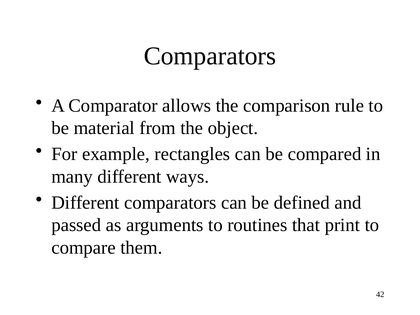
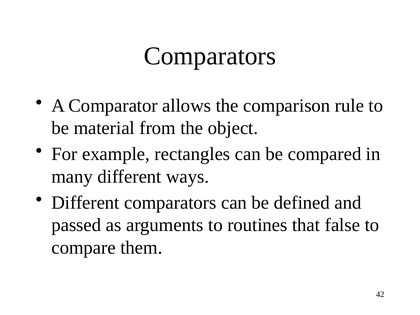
print: print -> false (342, 225)
